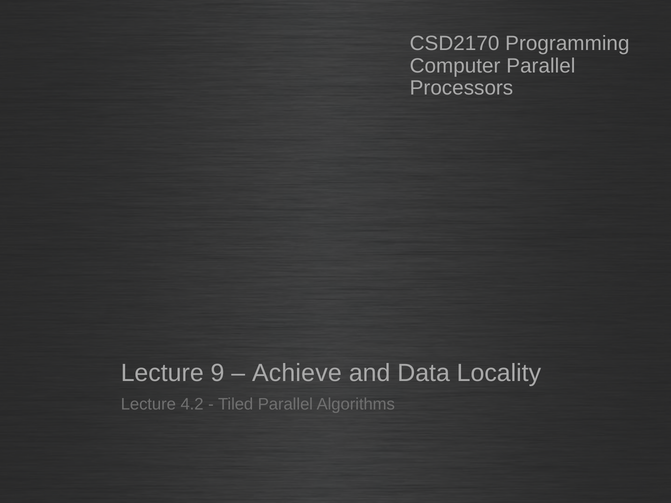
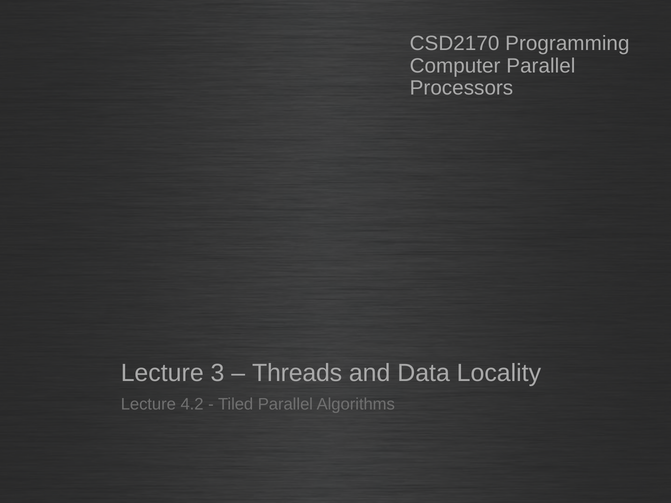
9: 9 -> 3 (218, 373)
Achieve: Achieve -> Threads (297, 373)
